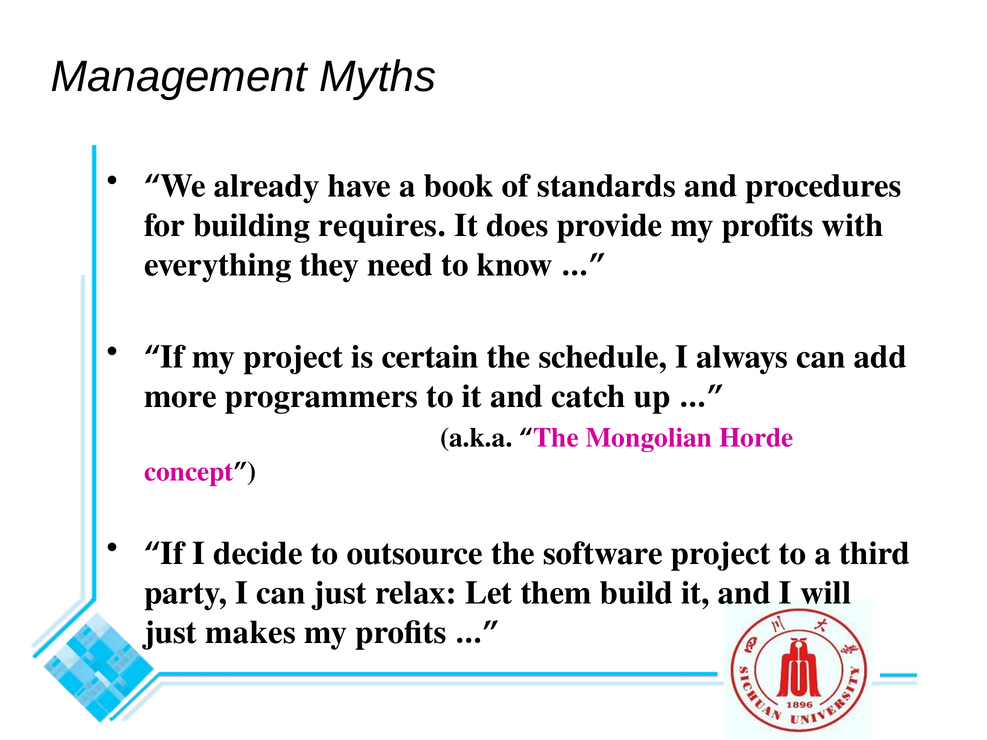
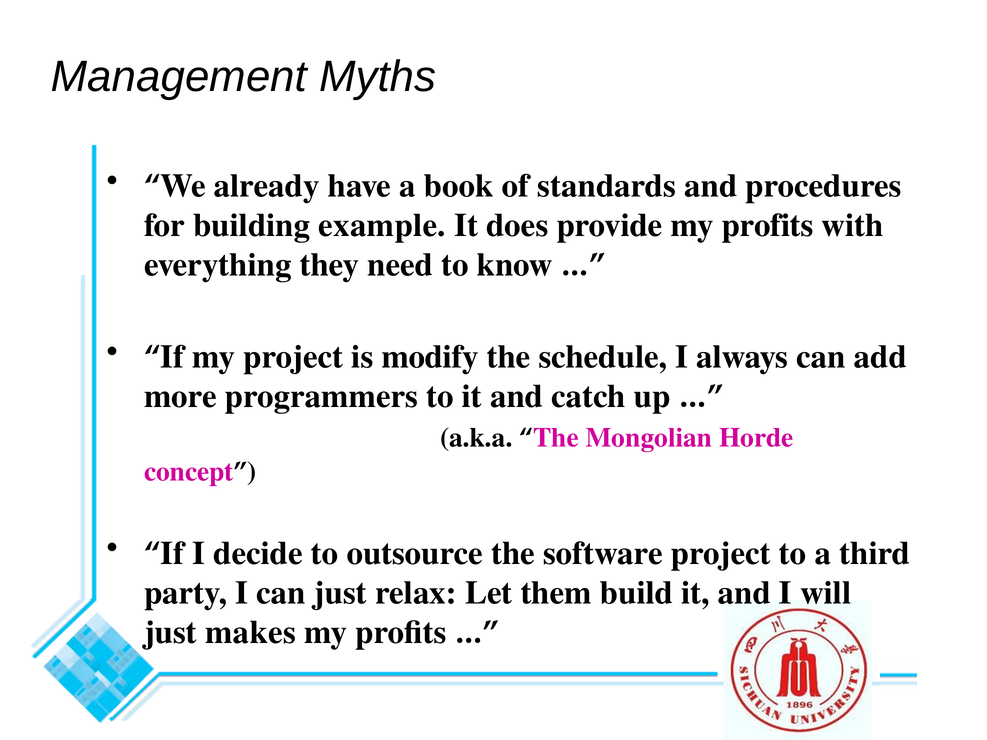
requires: requires -> example (382, 226)
certain: certain -> modify (430, 357)
